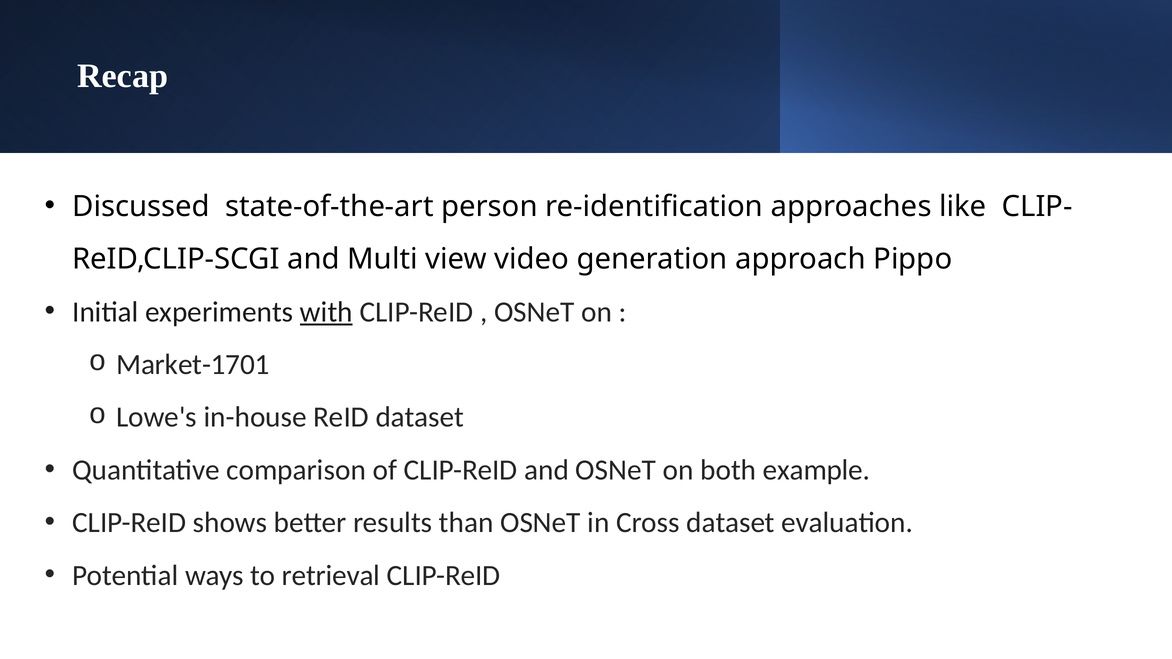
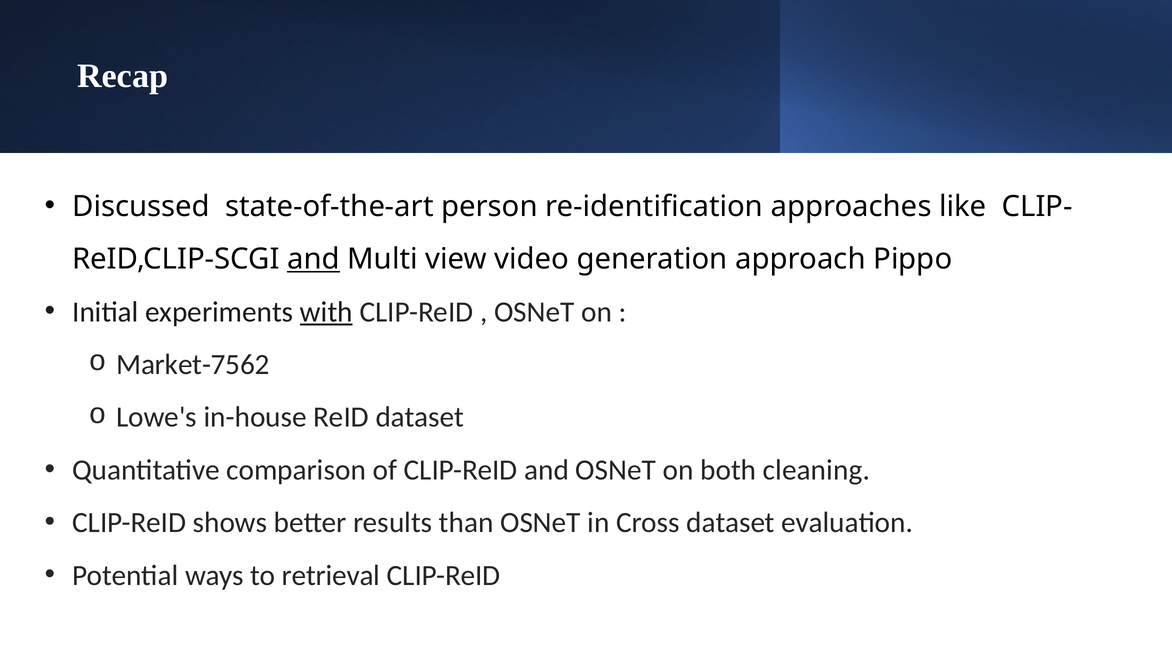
and underline: none -> present (313, 259)
Market-1701: Market-1701 -> Market-7562 (193, 365)
example: example -> cleaning (816, 470)
